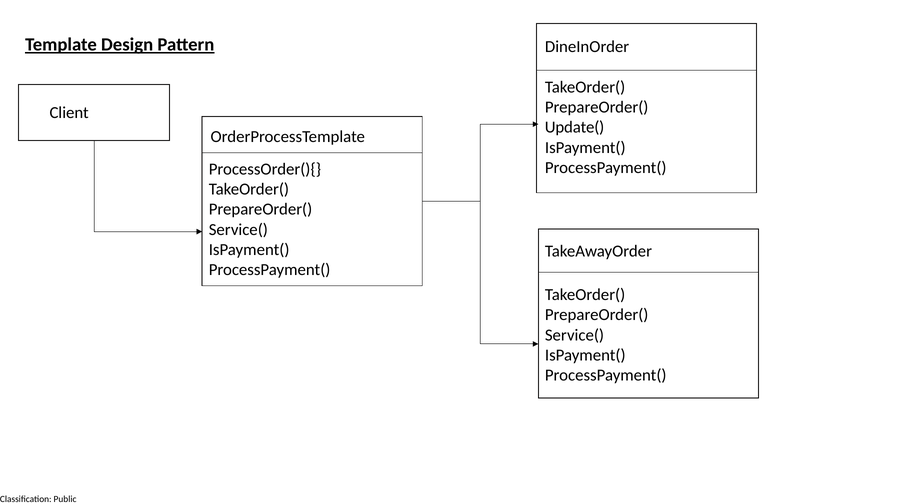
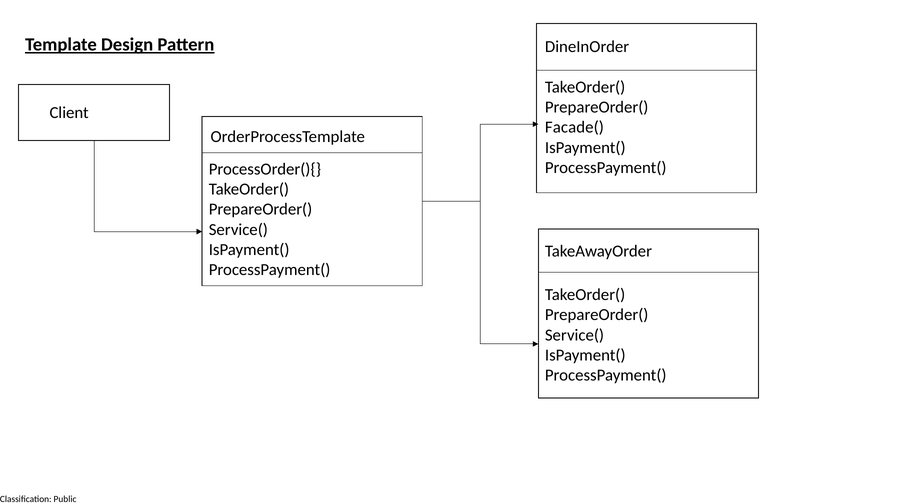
Update(: Update( -> Facade( (574, 128)
